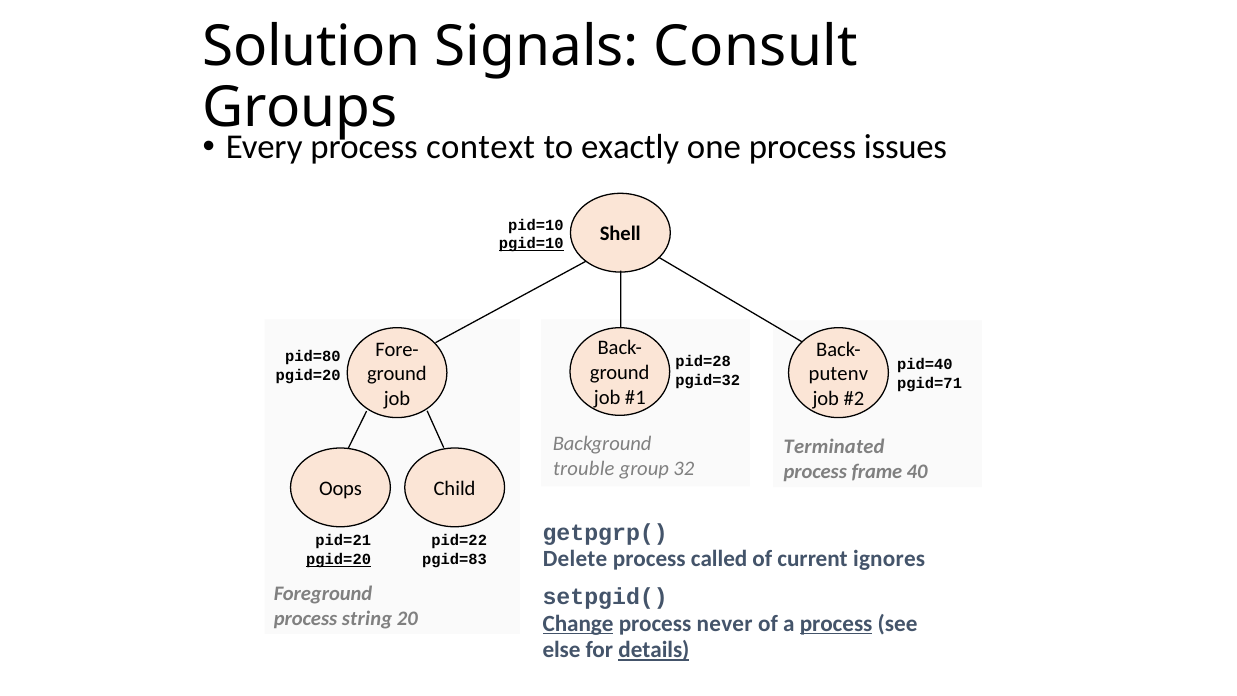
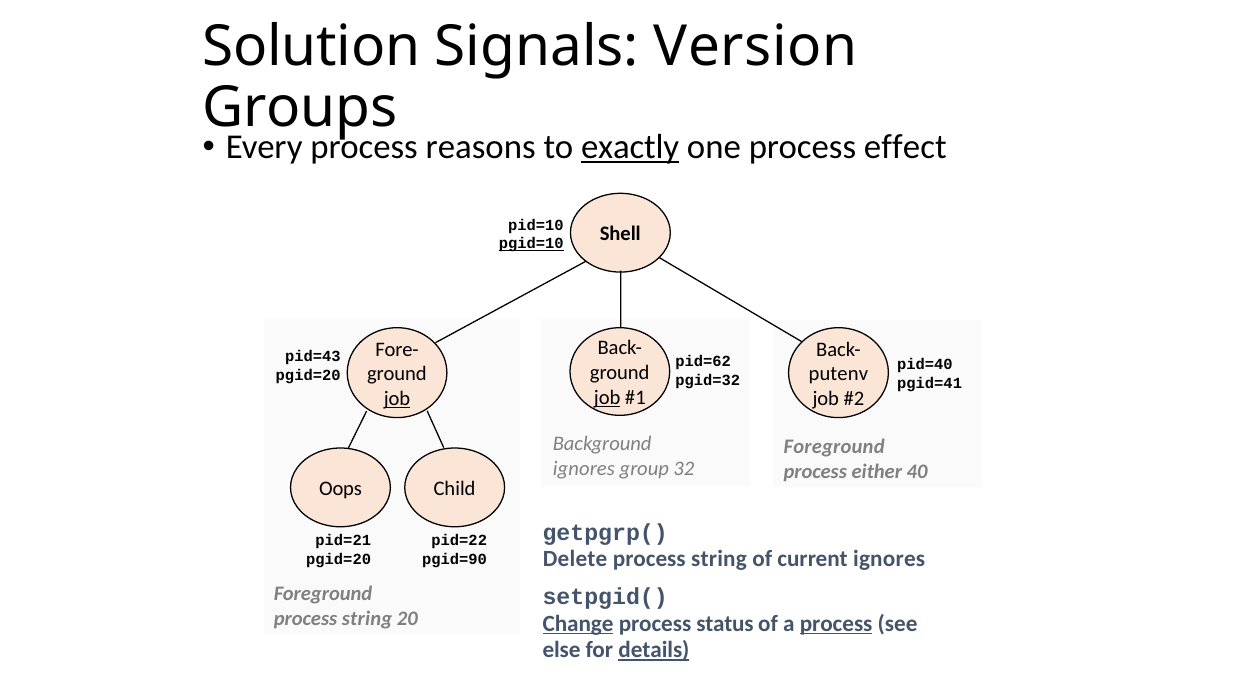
Consult: Consult -> Version (756, 46)
context: context -> reasons (481, 147)
exactly underline: none -> present (630, 147)
issues: issues -> effect (905, 147)
pid=80: pid=80 -> pid=43 (313, 356)
pid=28: pid=28 -> pid=62 (703, 362)
pgid=71: pgid=71 -> pgid=41 (930, 383)
job underline: none -> present (607, 398)
job underline: none -> present (397, 399)
Terminated: Terminated -> Foreground (834, 446)
trouble: trouble -> ignores (584, 469)
frame: frame -> either (877, 471)
called: called -> string (719, 559)
pgid=20 underline: present -> none (339, 559)
pgid=83: pgid=83 -> pgid=90 (455, 559)
never: never -> status (725, 623)
